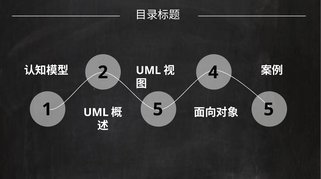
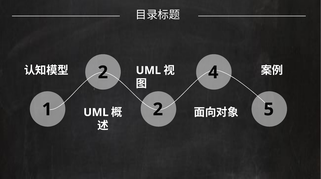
1 5: 5 -> 2 (158, 110)
